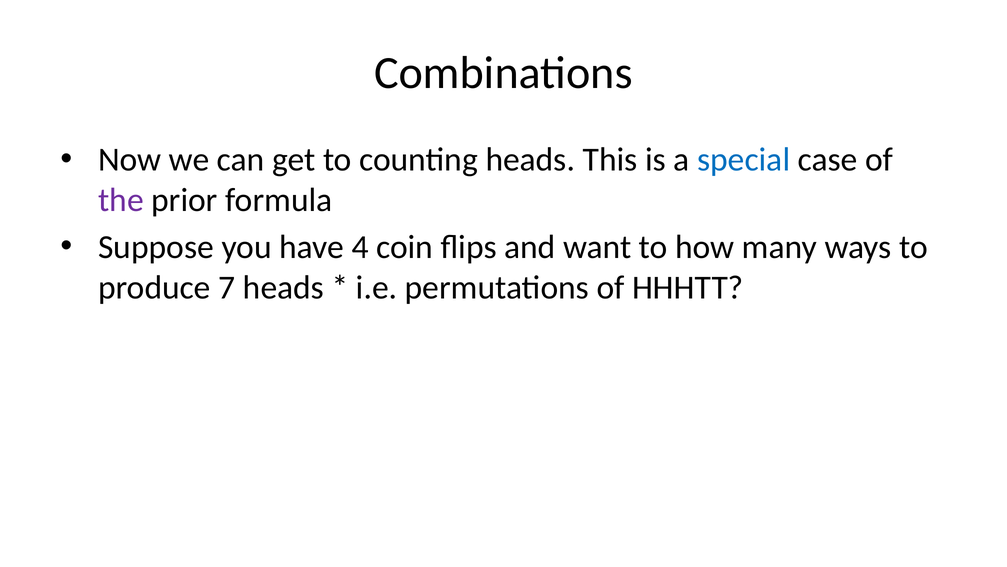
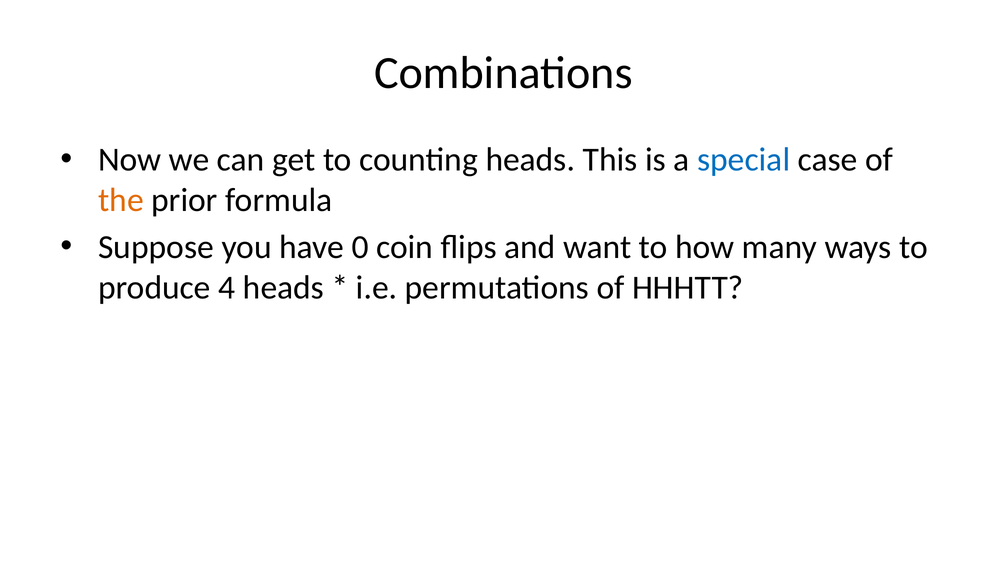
the colour: purple -> orange (121, 200)
4: 4 -> 0 (360, 247)
7: 7 -> 4 (227, 287)
